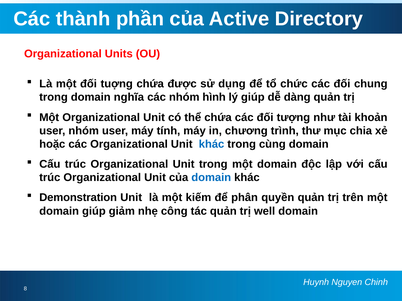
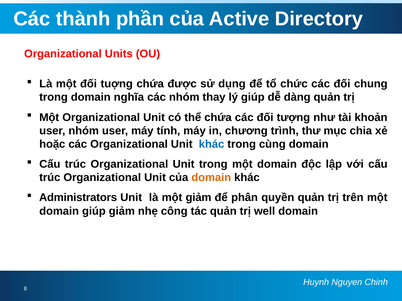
hình: hình -> thay (214, 97)
domain colour: blue -> orange (211, 178)
Demonstration: Demonstration -> Administrators (78, 198)
một kiếm: kiếm -> giảm (199, 198)
